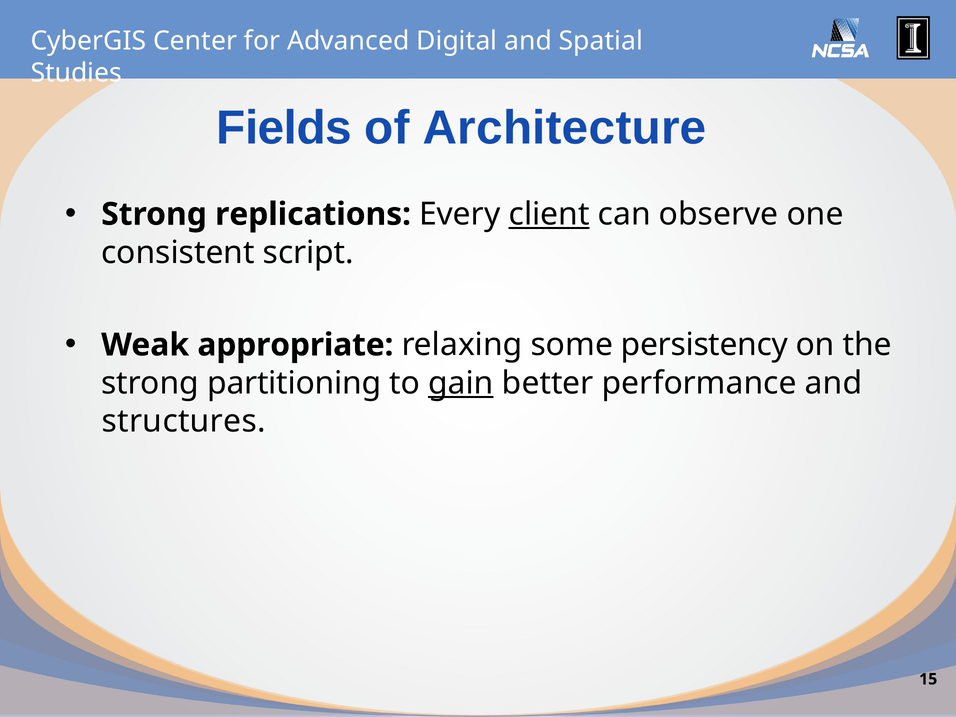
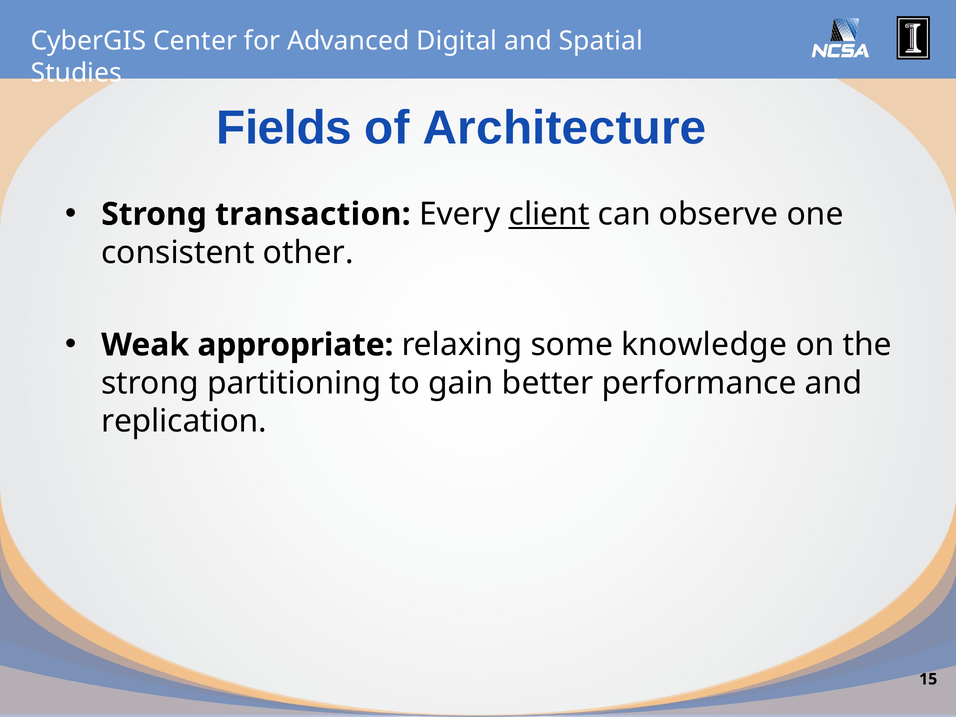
replications: replications -> transaction (313, 214)
script: script -> other (308, 252)
persistency: persistency -> knowledge (704, 345)
gain underline: present -> none (461, 383)
structures: structures -> replication (184, 421)
